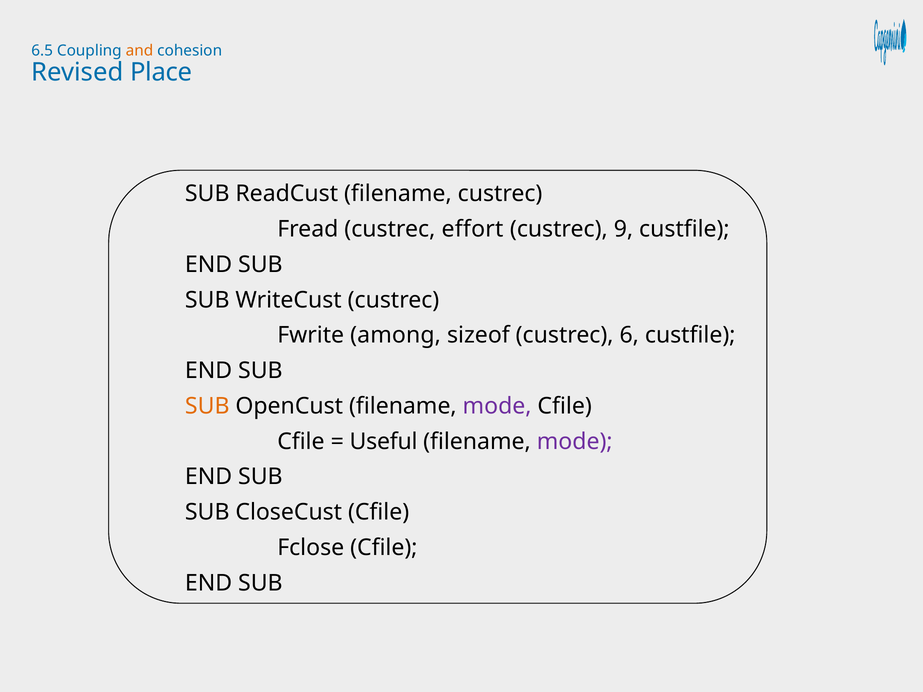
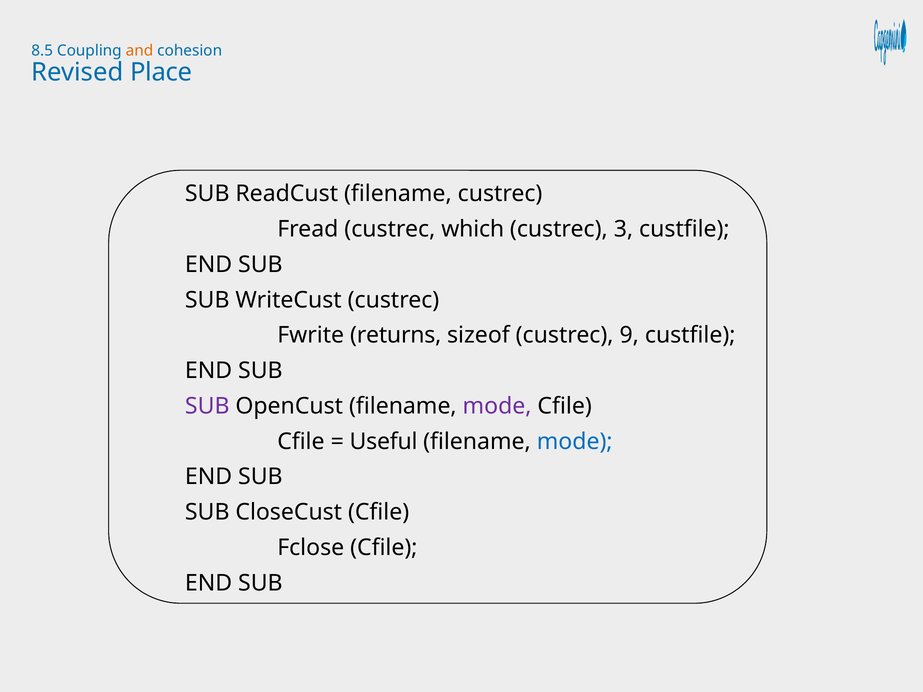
6.5: 6.5 -> 8.5 (42, 50)
effort: effort -> which (473, 229)
9: 9 -> 3 (623, 229)
among: among -> returns (396, 335)
6: 6 -> 9 (629, 335)
SUB colour: orange -> purple (207, 406)
mode colour: purple -> blue (575, 442)
